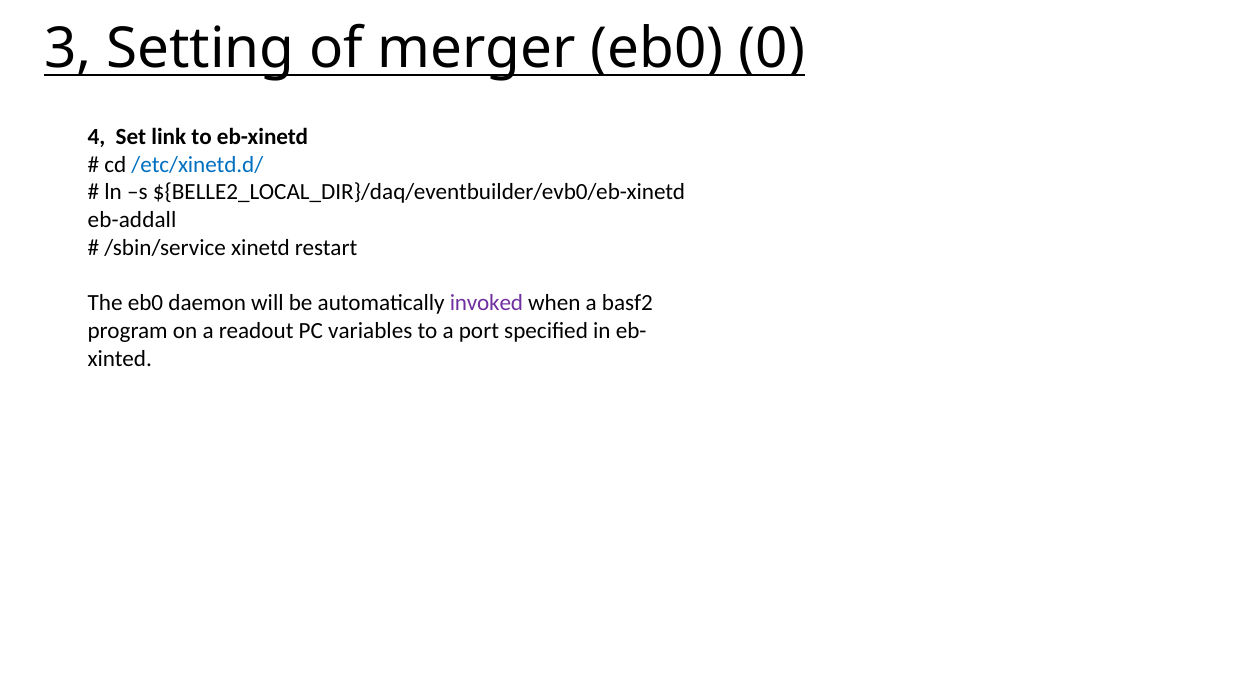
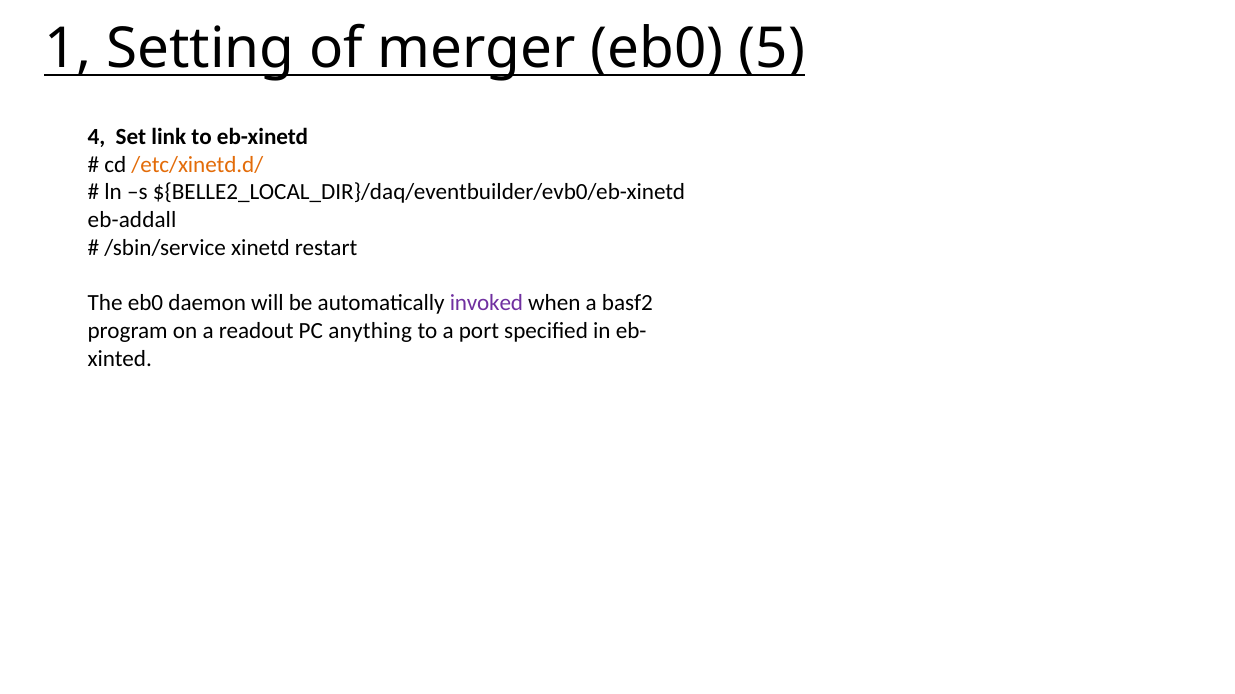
3: 3 -> 1 (68, 49)
0: 0 -> 5 (772, 49)
/etc/xinetd.d/ colour: blue -> orange (197, 165)
variables: variables -> anything (370, 331)
